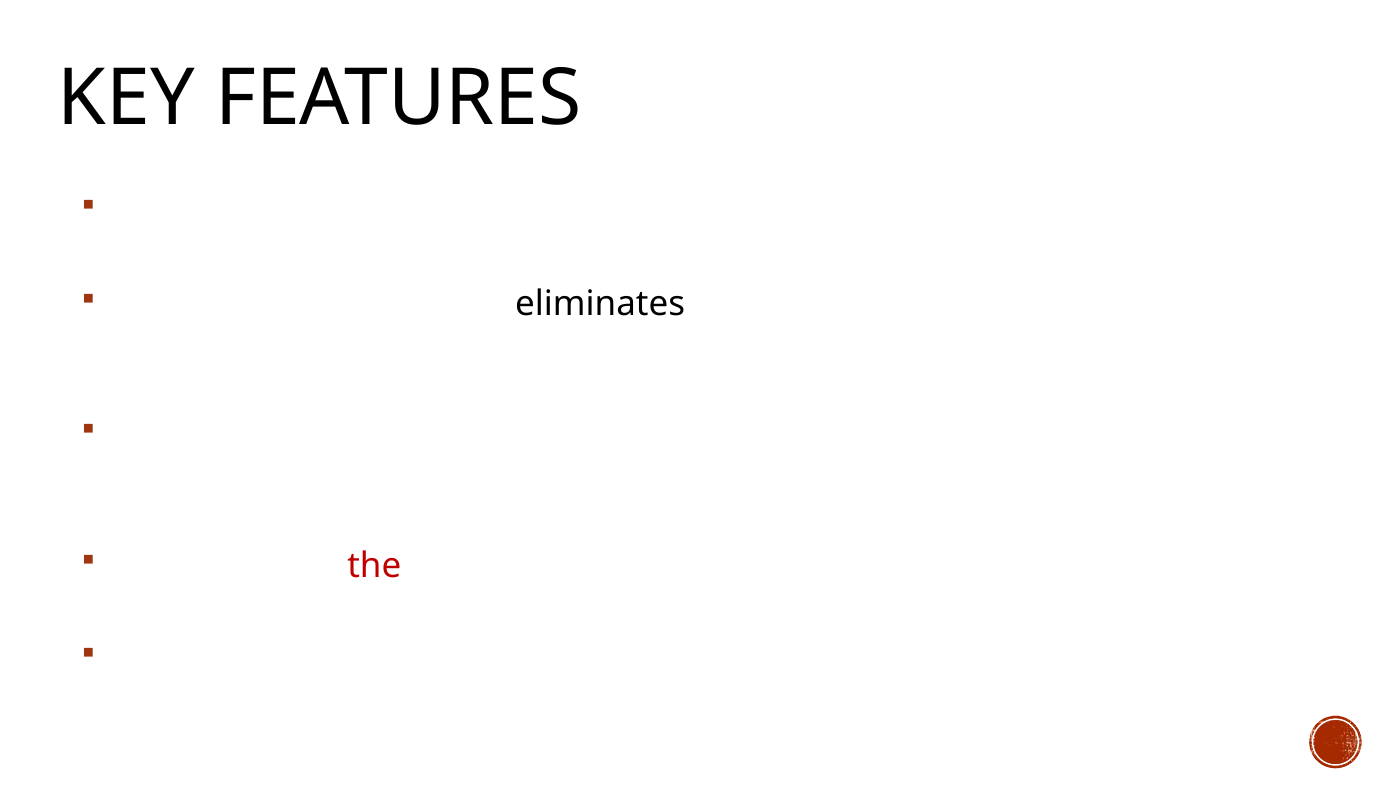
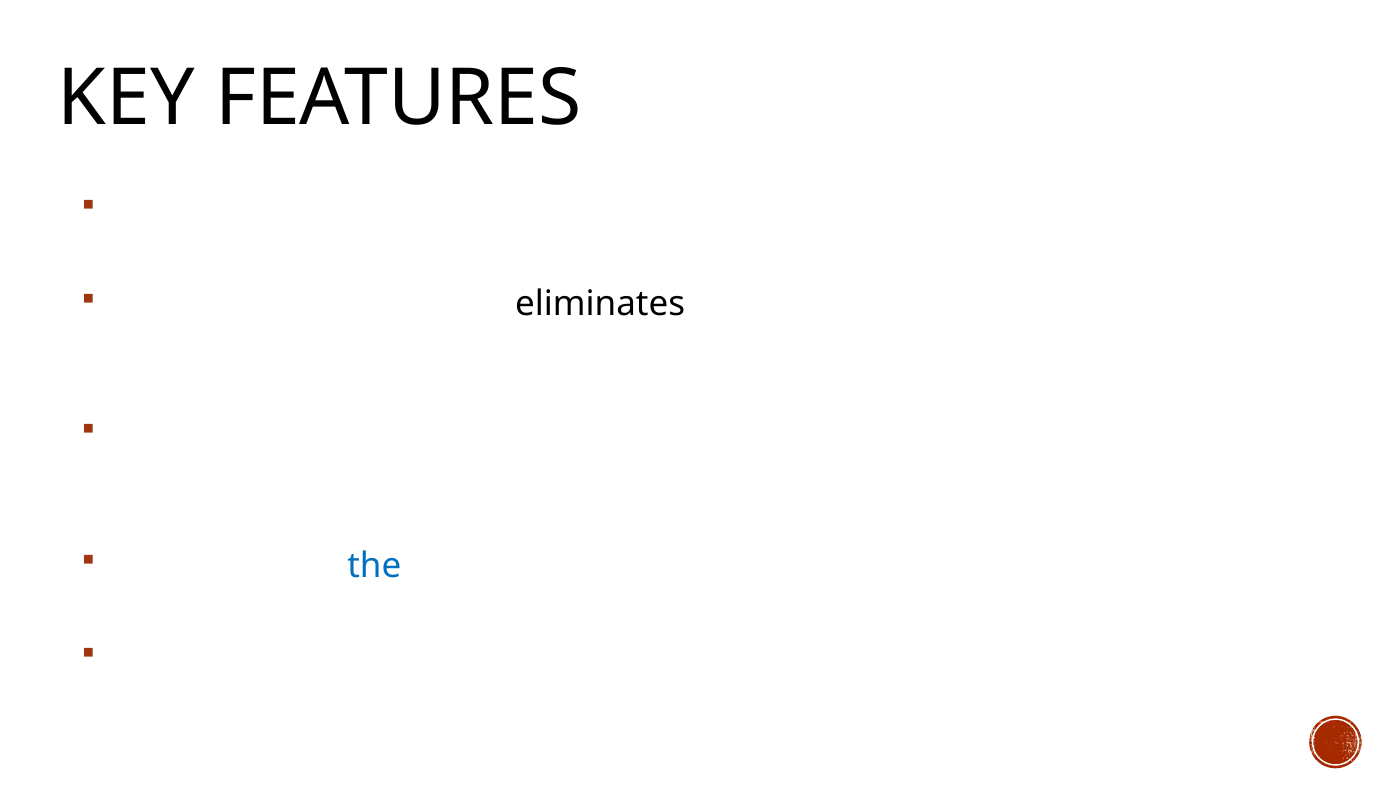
the colour: red -> blue (374, 565)
